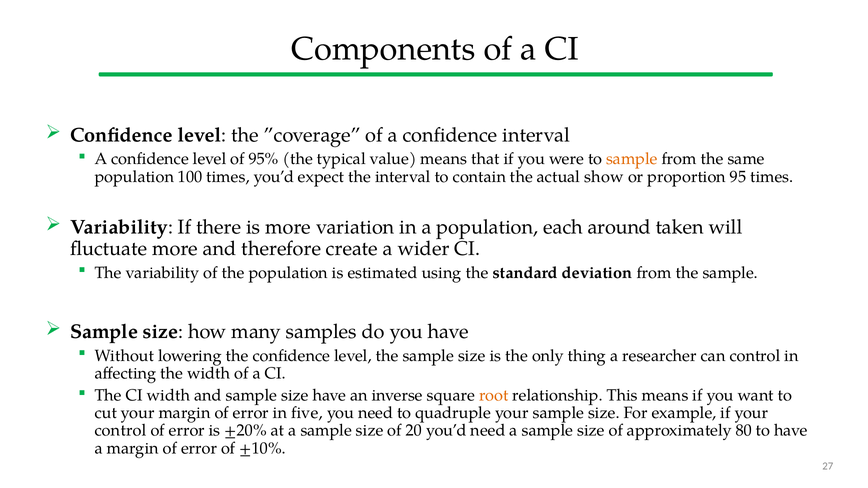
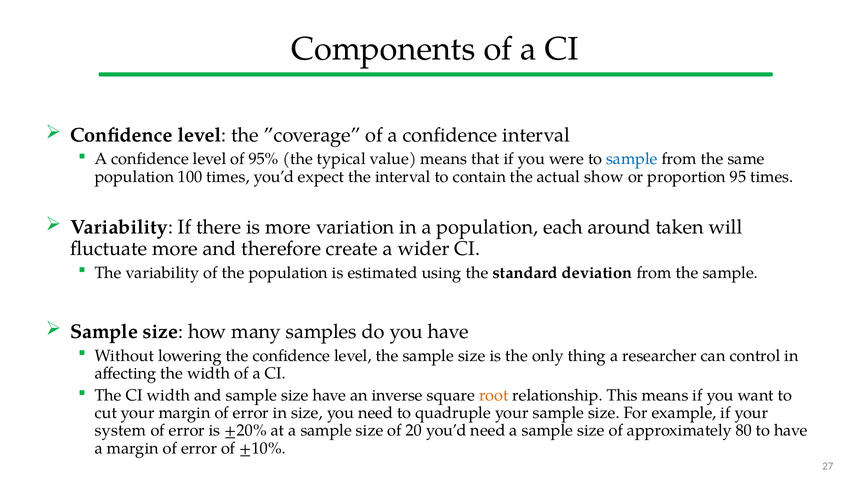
sample colour: orange -> blue (632, 159)
in five: five -> size (307, 413)
control: control -> system (120, 431)
